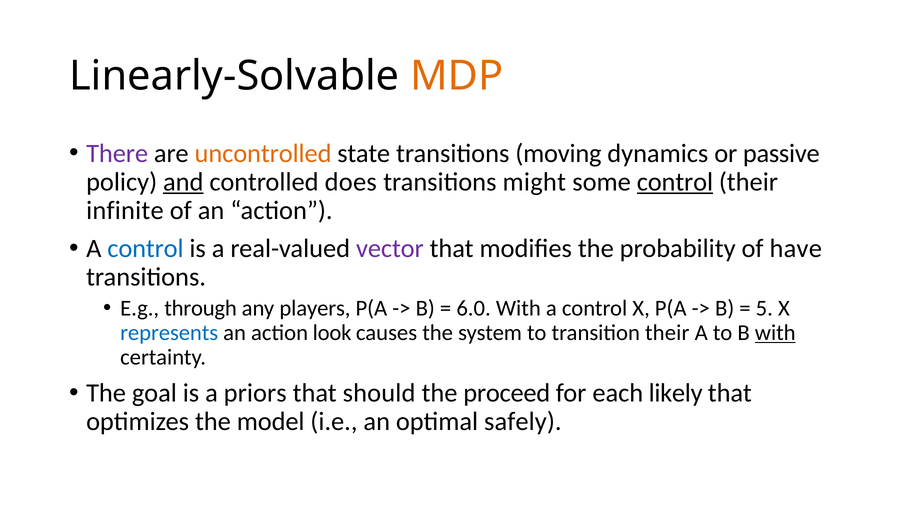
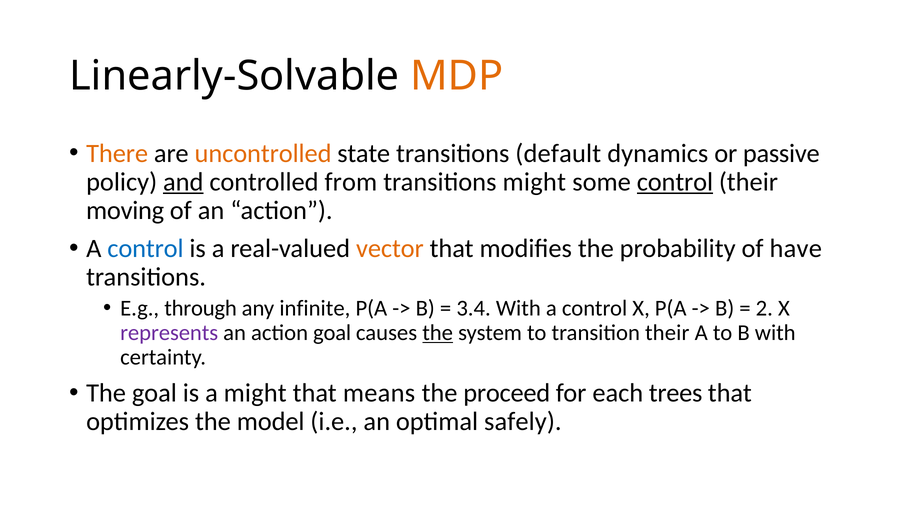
There colour: purple -> orange (117, 153)
moving: moving -> default (558, 153)
does: does -> from (351, 182)
infinite: infinite -> moving (125, 210)
vector colour: purple -> orange (390, 249)
players: players -> infinite (315, 308)
6.0: 6.0 -> 3.4 (474, 308)
5: 5 -> 2 (764, 308)
represents colour: blue -> purple (169, 333)
action look: look -> goal (332, 333)
the underline: none -> present (438, 333)
with underline: present -> none (775, 333)
a priors: priors -> might (255, 393)
should: should -> means (379, 393)
likely: likely -> trees (676, 393)
